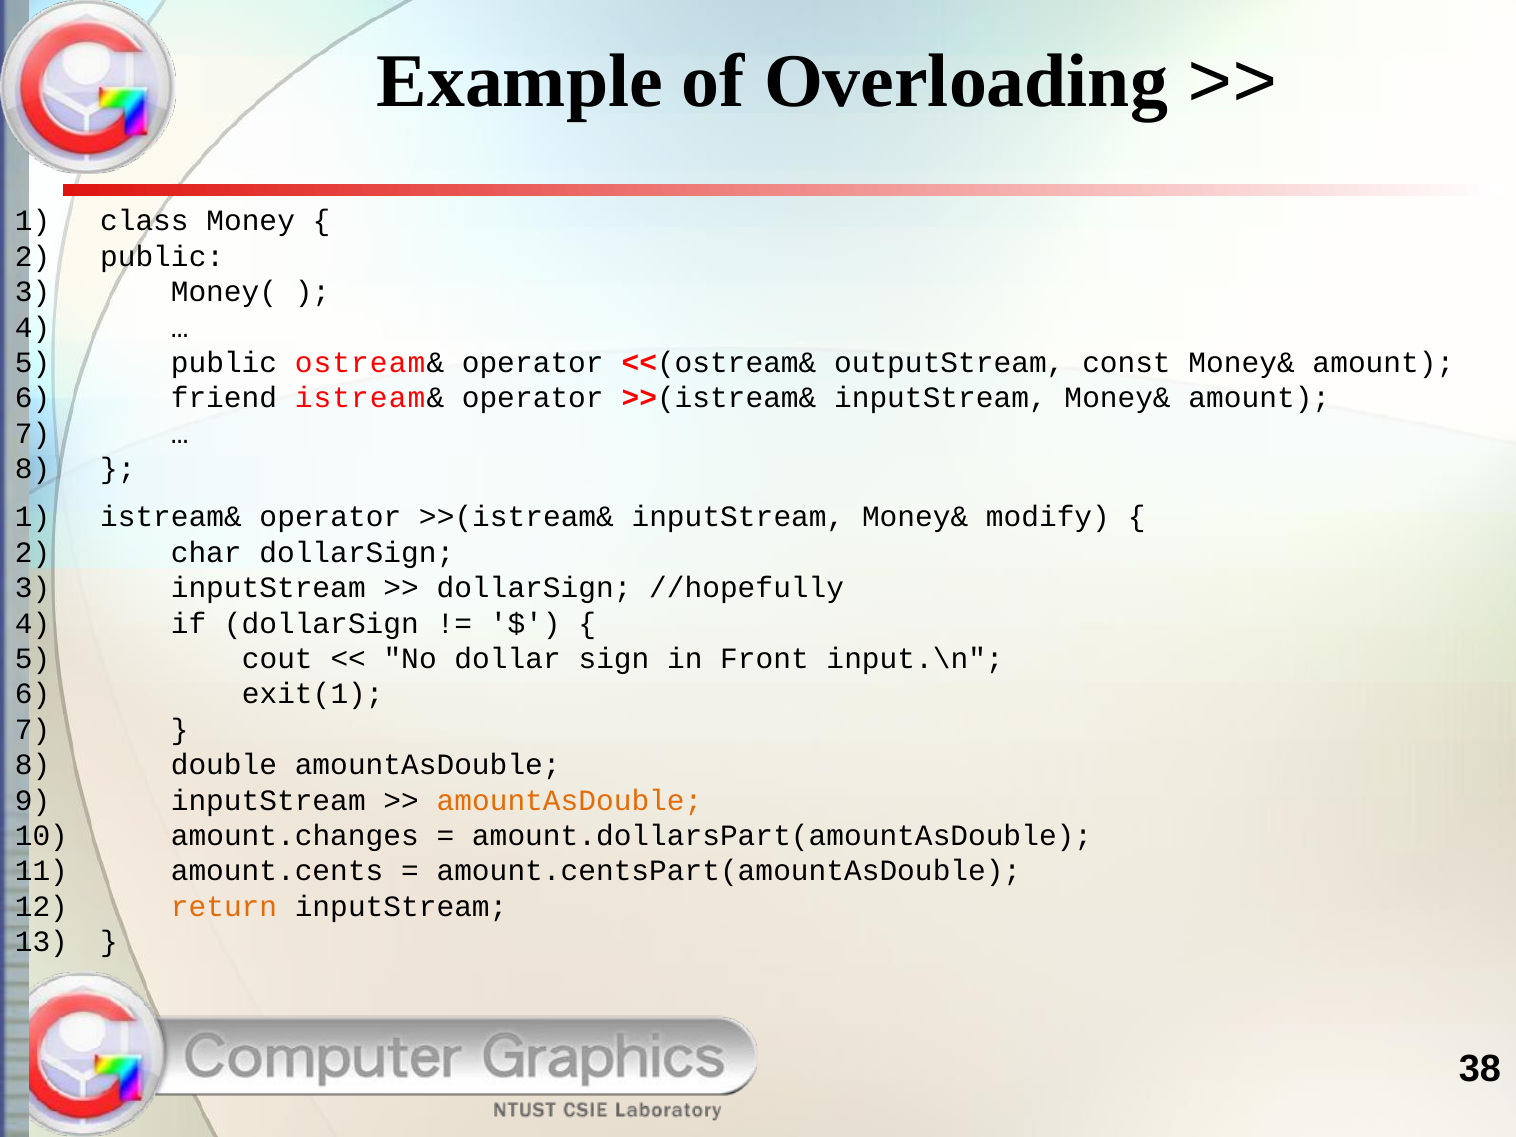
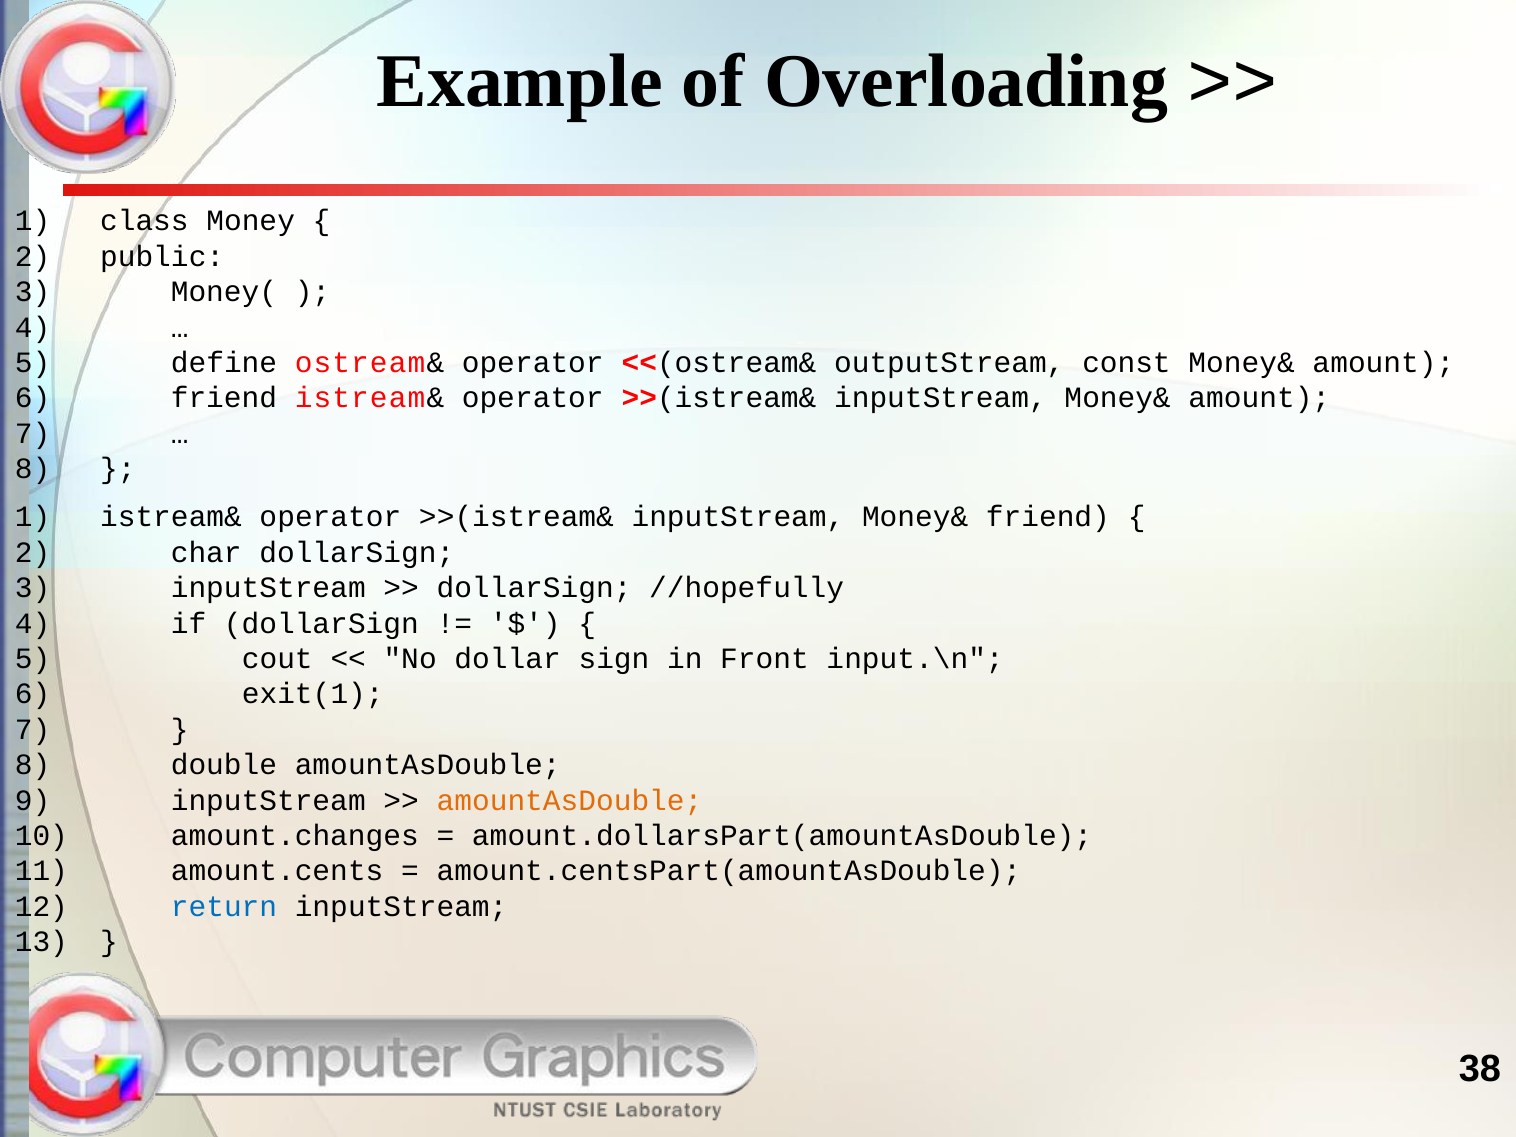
public: public -> define (224, 363)
Money& modify: modify -> friend (1048, 517)
return colour: orange -> blue (224, 906)
